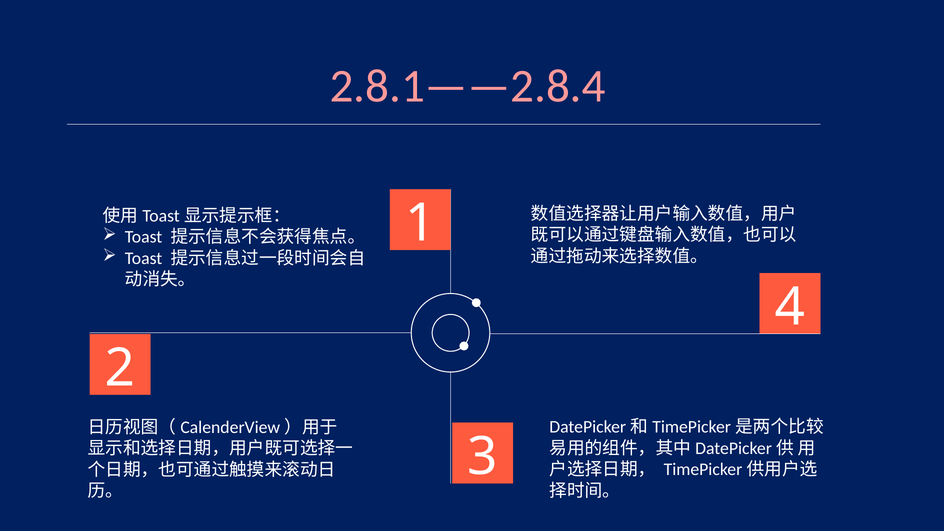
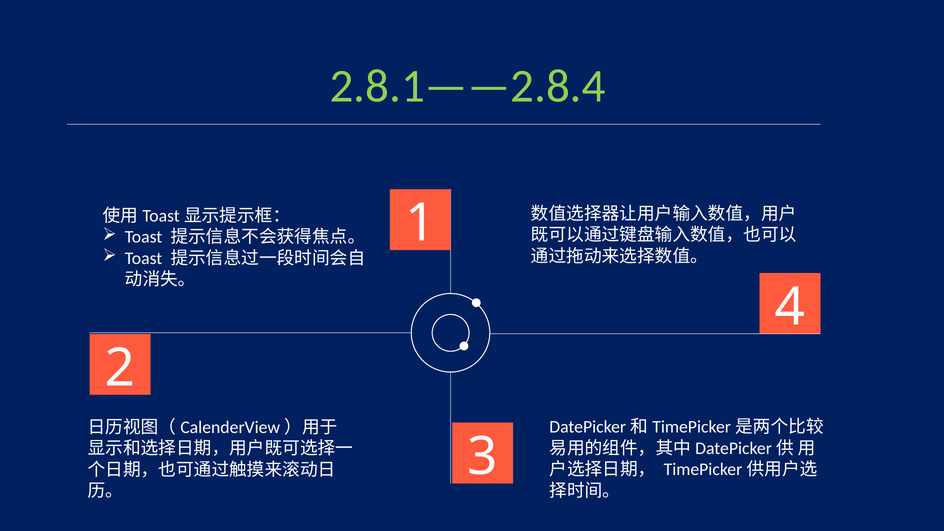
2.8.1——2.8.4 colour: pink -> light green (468, 86)
